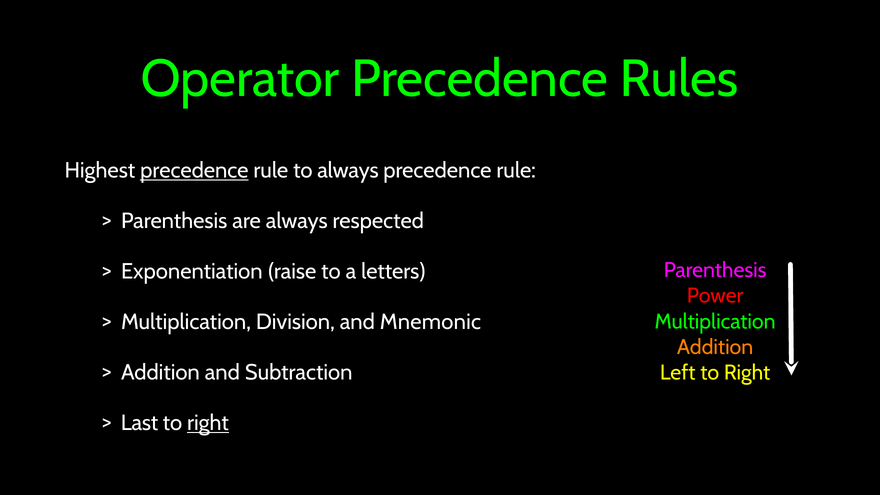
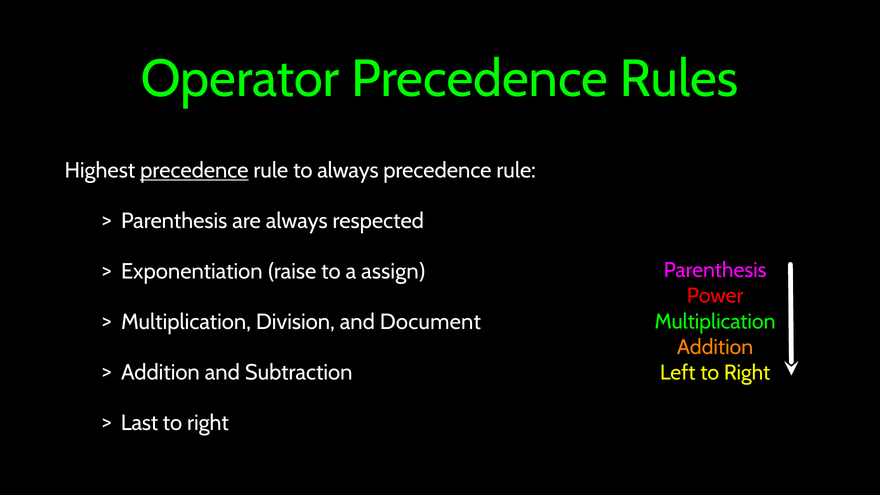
letters: letters -> assign (393, 272)
Mnemonic: Mnemonic -> Document (430, 322)
right underline: present -> none (208, 423)
